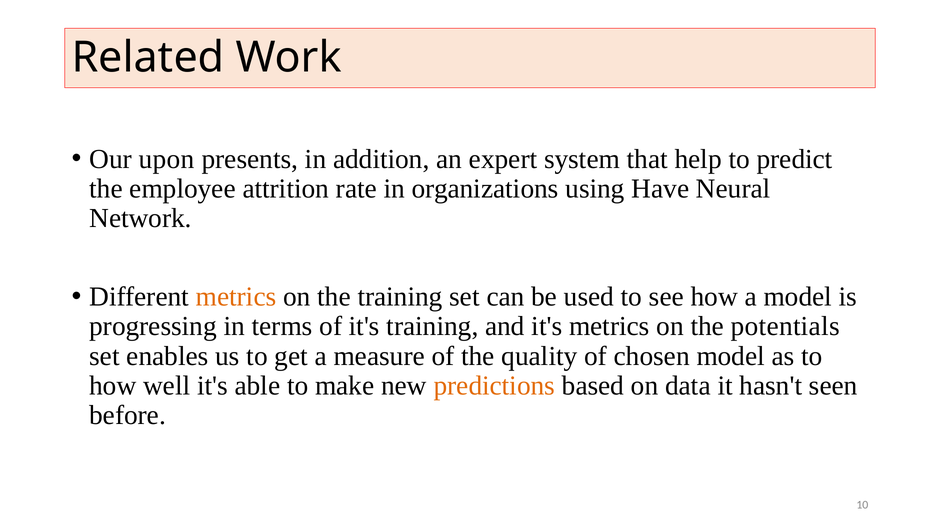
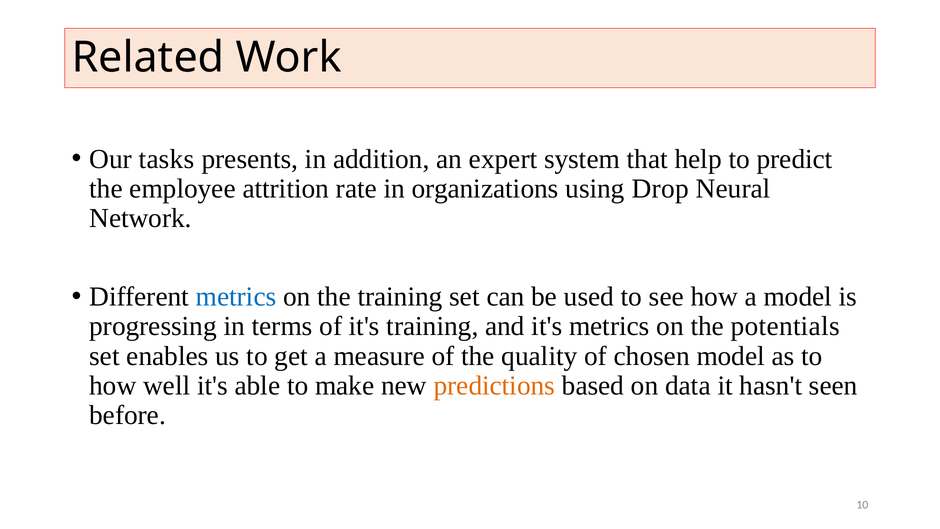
upon: upon -> tasks (167, 159)
Have: Have -> Drop (660, 188)
metrics colour: orange -> blue (236, 297)
